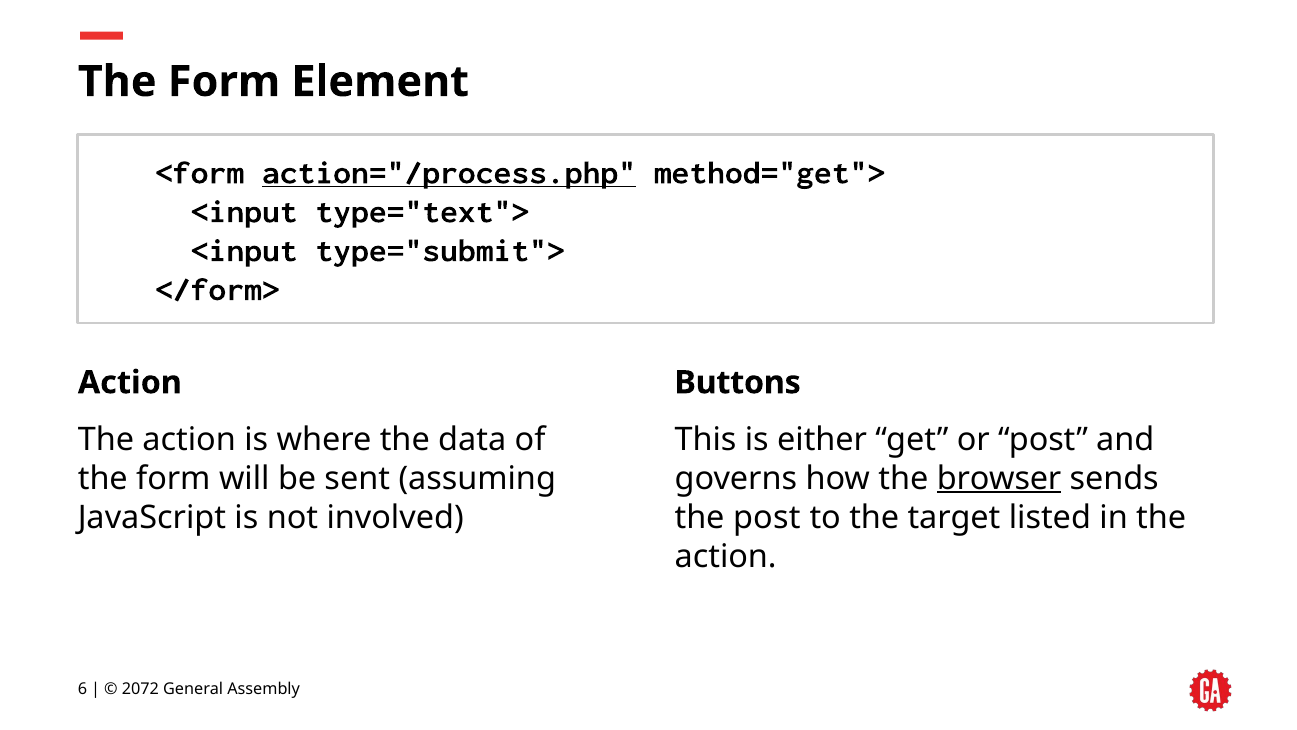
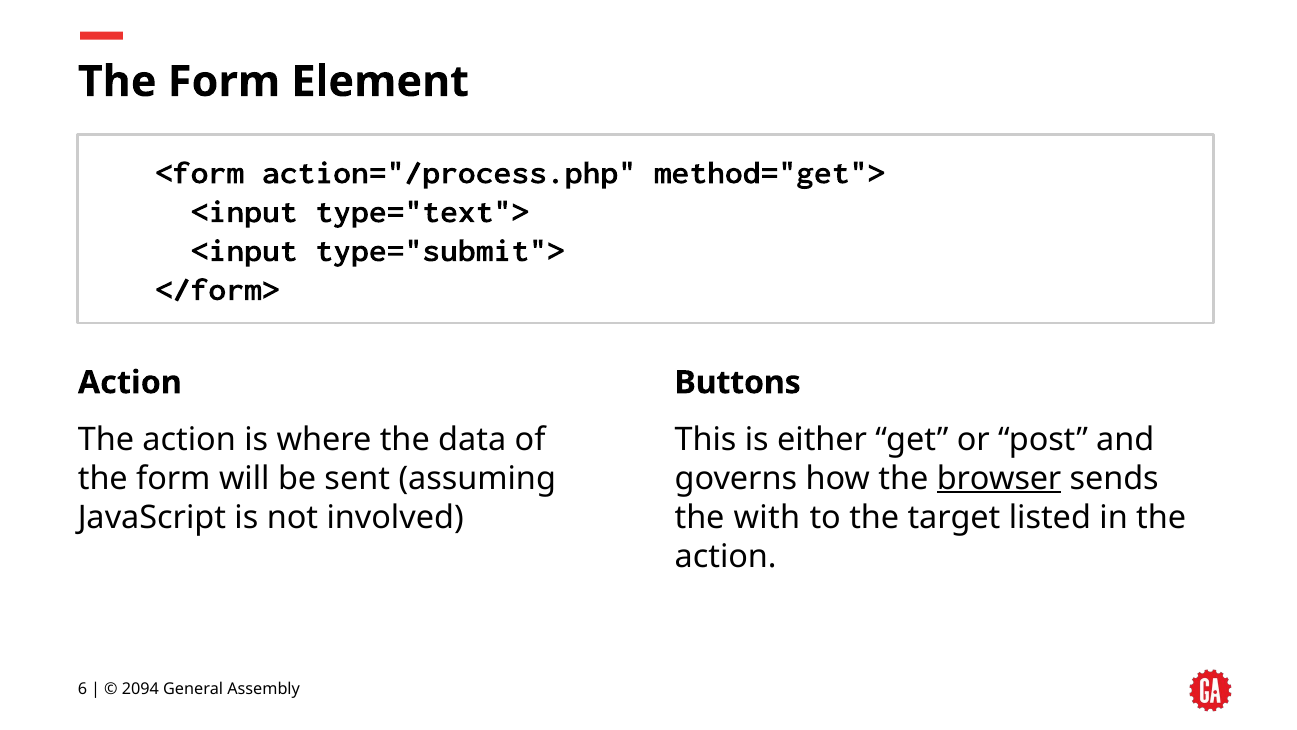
action="/process.php underline: present -> none (449, 172)
the post: post -> with (767, 517)
2072: 2072 -> 2094 (140, 689)
